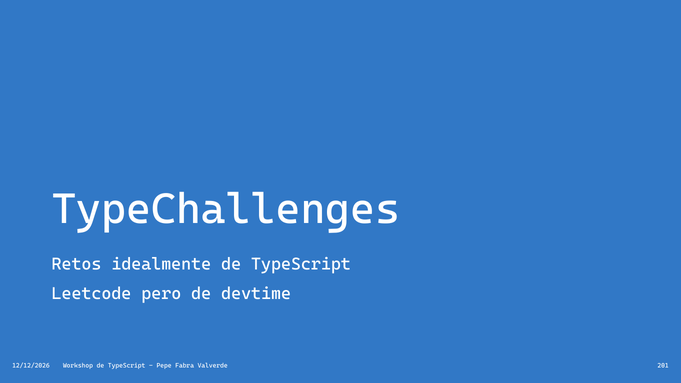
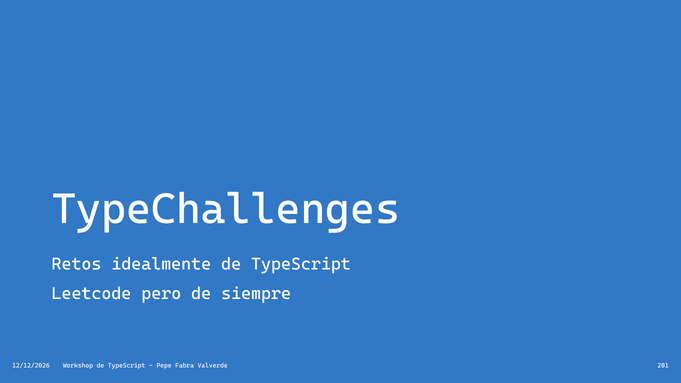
devtime: devtime -> siempre (256, 294)
